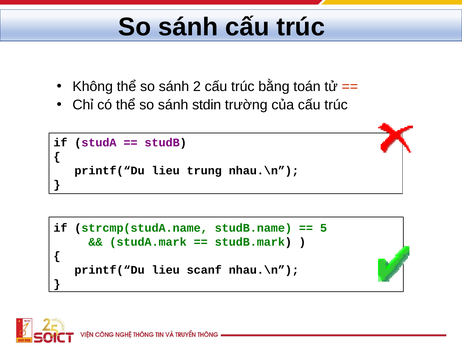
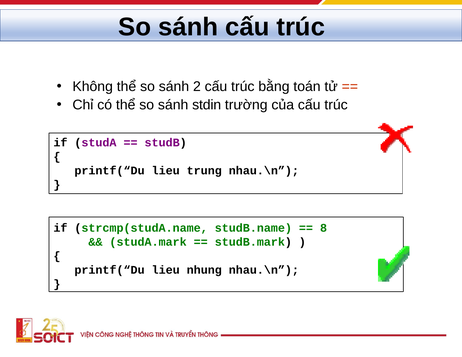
5: 5 -> 8 (324, 228)
scanf: scanf -> nhung (204, 270)
